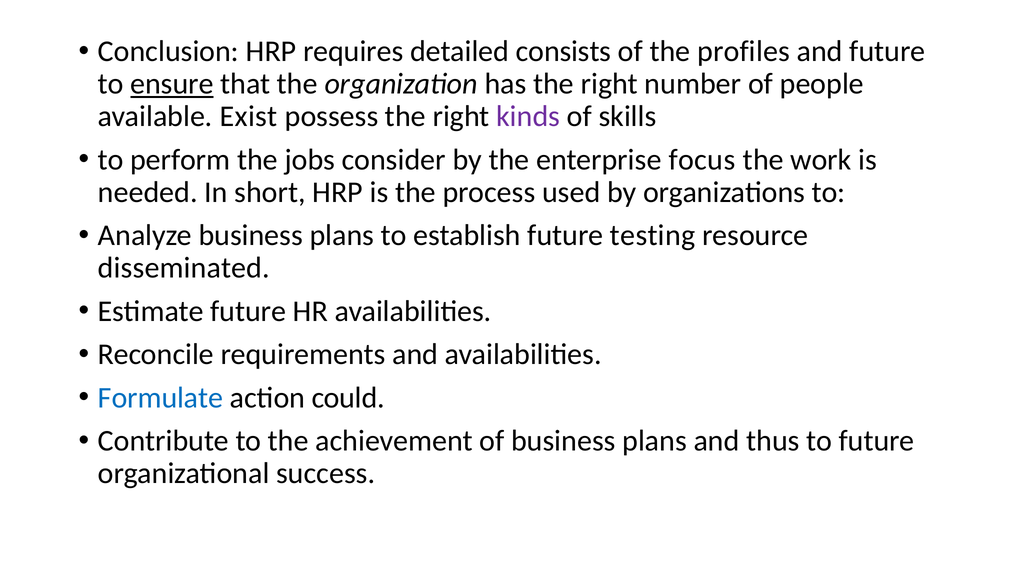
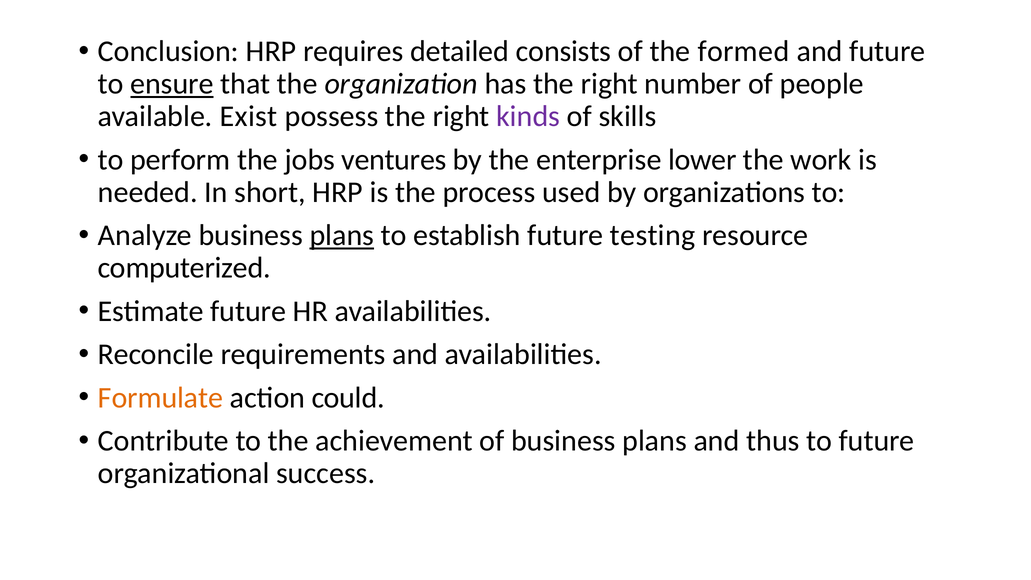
profiles: profiles -> formed (743, 52)
consider: consider -> ventures (394, 160)
focus: focus -> lower (702, 160)
plans underline: none -> present (342, 235)
disseminated: disseminated -> computerized (184, 268)
Formulate colour: blue -> orange (160, 398)
